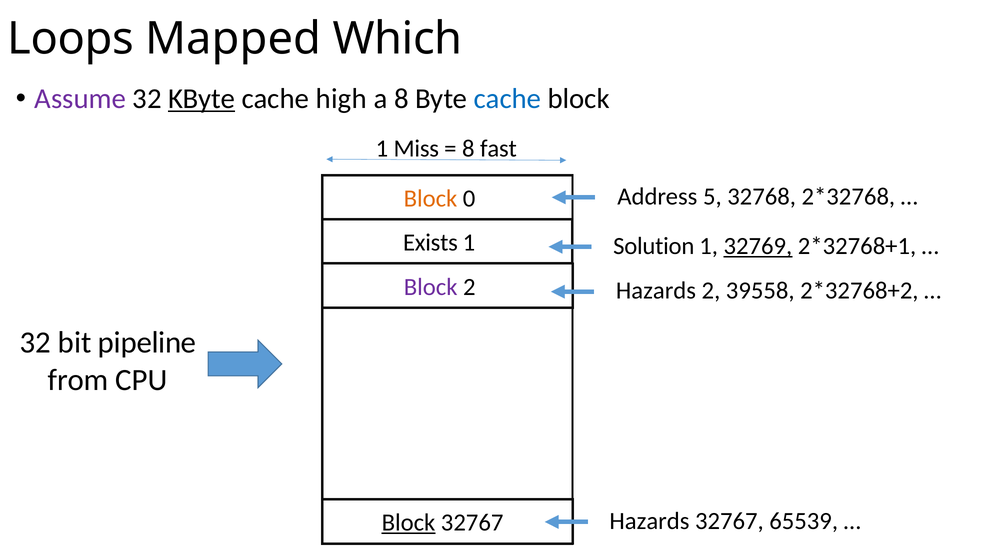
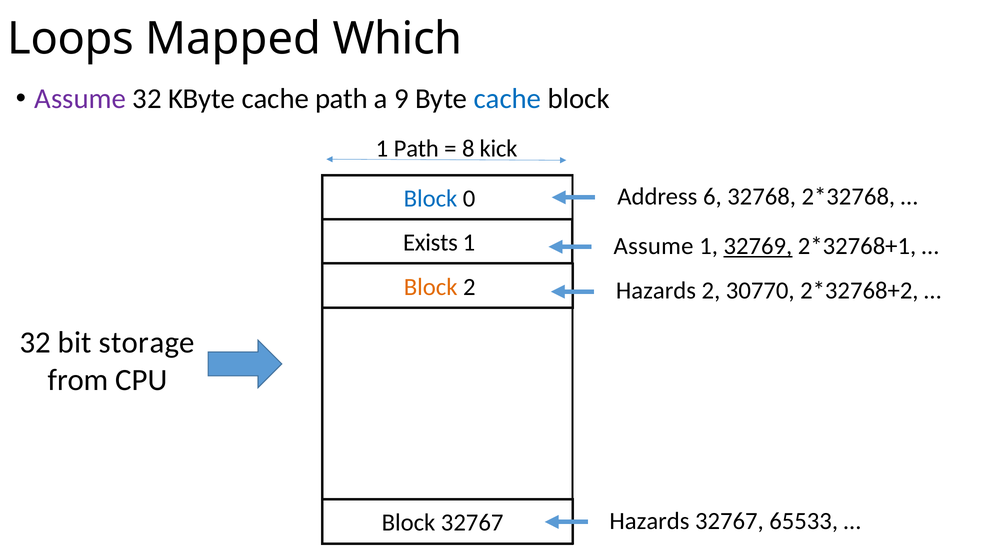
KByte underline: present -> none (202, 99)
cache high: high -> path (342, 99)
a 8: 8 -> 9 (401, 99)
1 Miss: Miss -> Path (416, 148)
fast: fast -> kick (498, 148)
5: 5 -> 6 (712, 196)
Block colour: orange -> blue (430, 199)
Solution: Solution -> Assume (654, 246)
Block colour: purple -> orange (431, 287)
39558: 39558 -> 30770 (760, 291)
pipeline: pipeline -> storage (147, 343)
65539: 65539 -> 65533 (804, 521)
Block underline: present -> none (408, 522)
